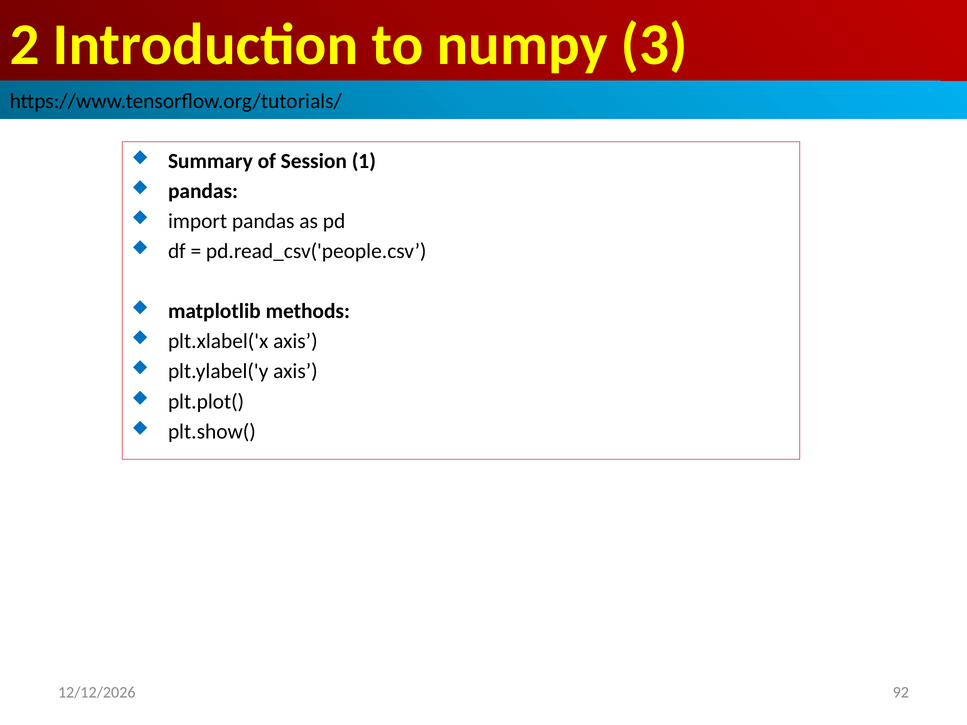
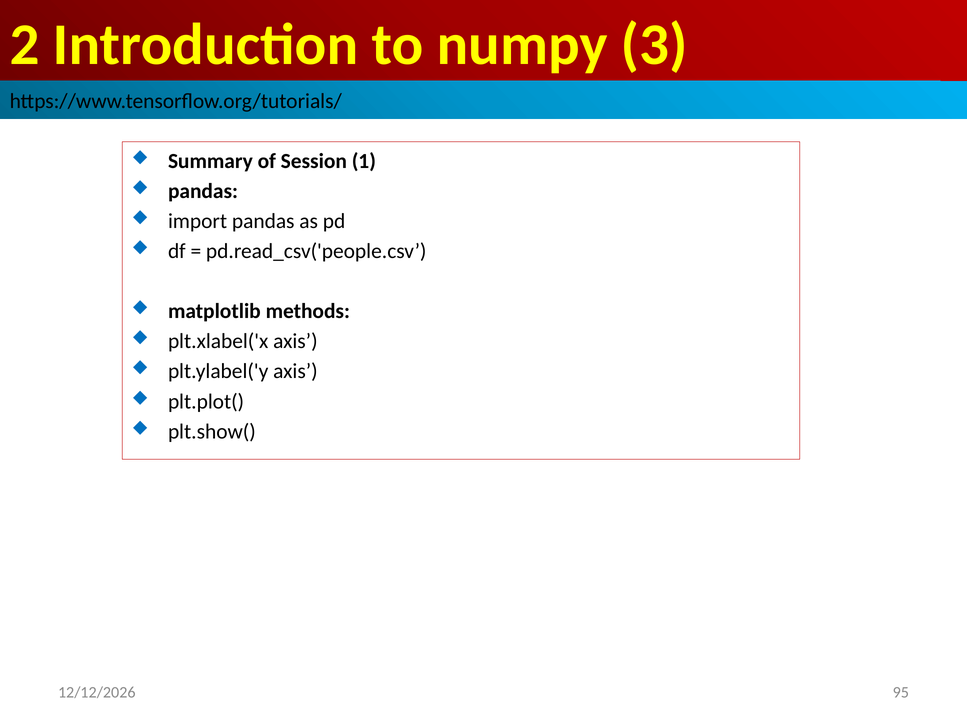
92: 92 -> 95 (901, 692)
